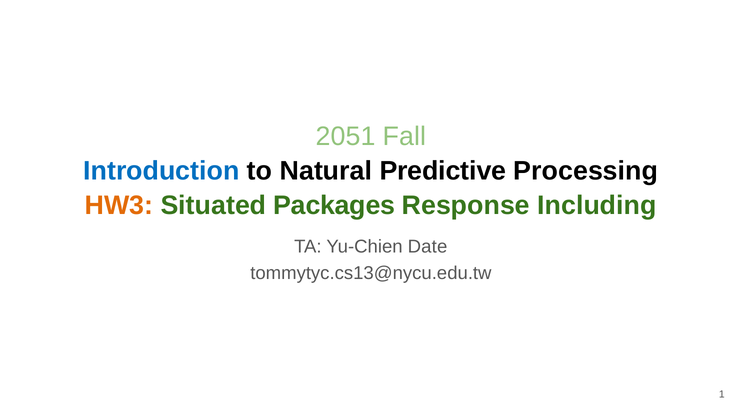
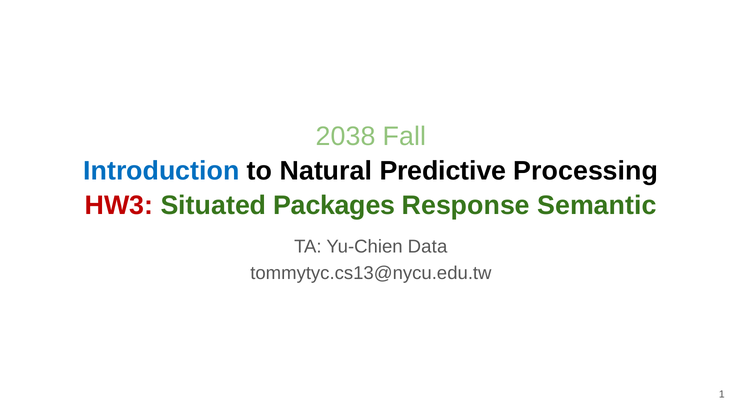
2051: 2051 -> 2038 (346, 137)
HW3 colour: orange -> red (119, 205)
Including: Including -> Semantic (597, 205)
Date: Date -> Data (428, 247)
